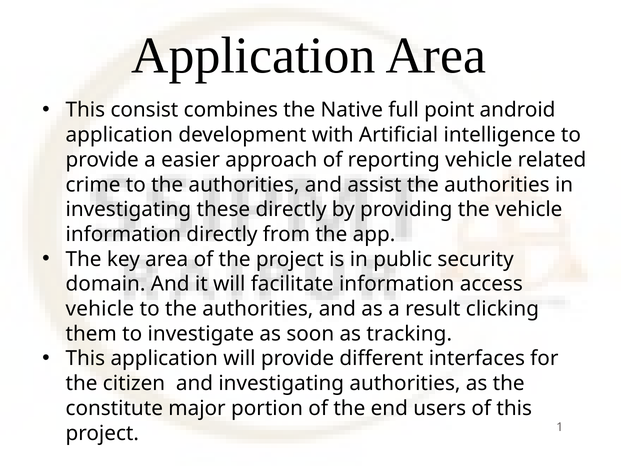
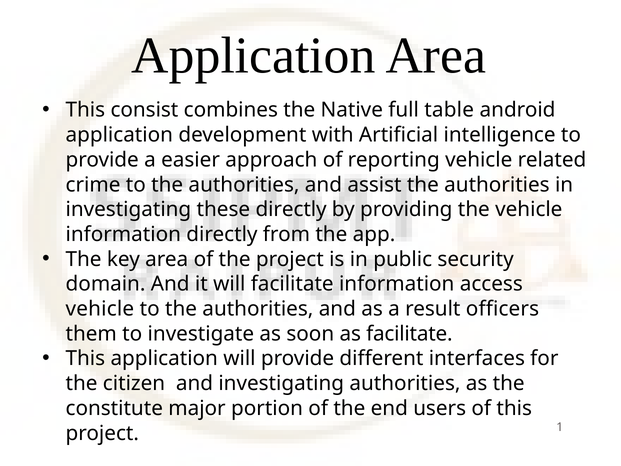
point: point -> table (449, 110)
clicking: clicking -> officers (502, 309)
as tracking: tracking -> facilitate (409, 334)
